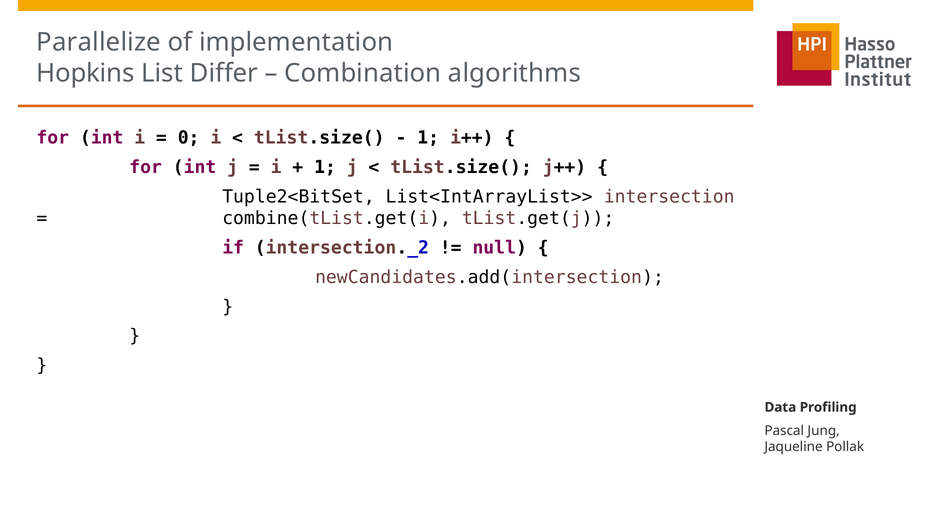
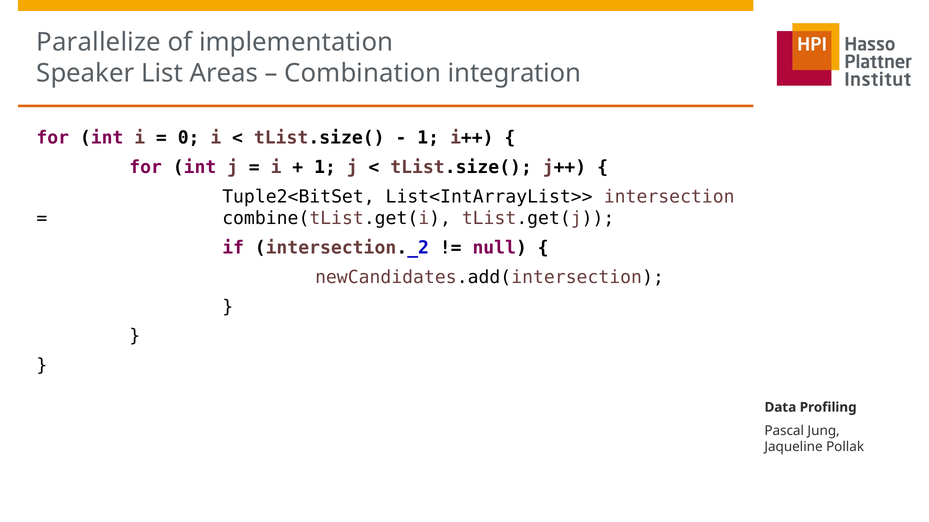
Hopkins: Hopkins -> Speaker (85, 73)
Differ: Differ -> Areas (224, 73)
algorithms: algorithms -> integration (515, 73)
